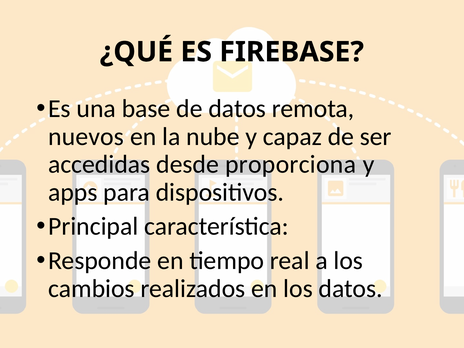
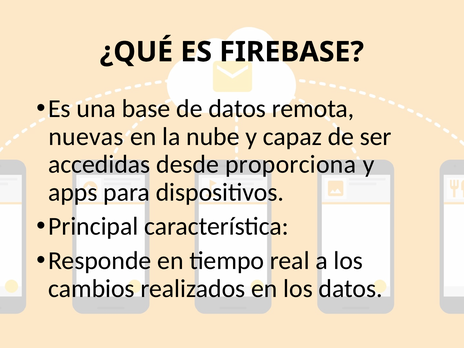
nuevos: nuevos -> nuevas (86, 137)
